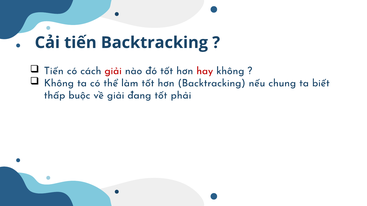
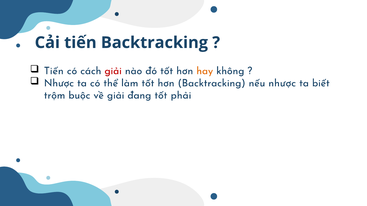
hay colour: red -> orange (205, 71)
Không: Không -> Nhược (59, 83)
nếu chung: chung -> nhược (282, 83)
thấp: thấp -> trộm (55, 95)
